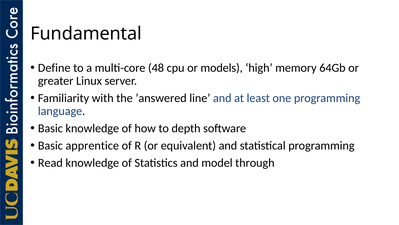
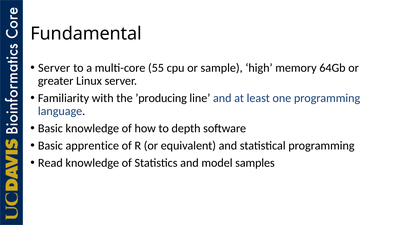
Define: Define -> Server (54, 68)
48: 48 -> 55 (156, 68)
models: models -> sample (222, 68)
’answered: ’answered -> ’producing (161, 98)
through: through -> samples (255, 162)
